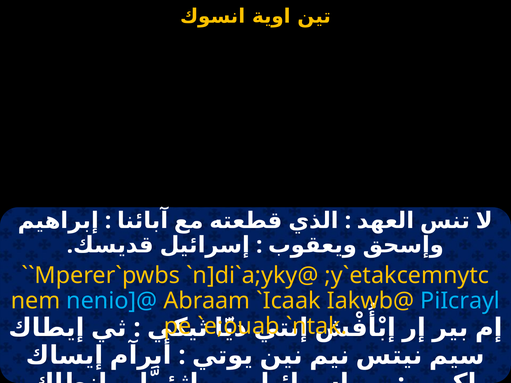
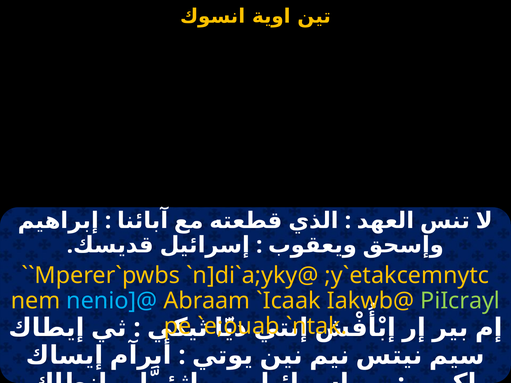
PiIcrayl colour: light blue -> light green (460, 301)
